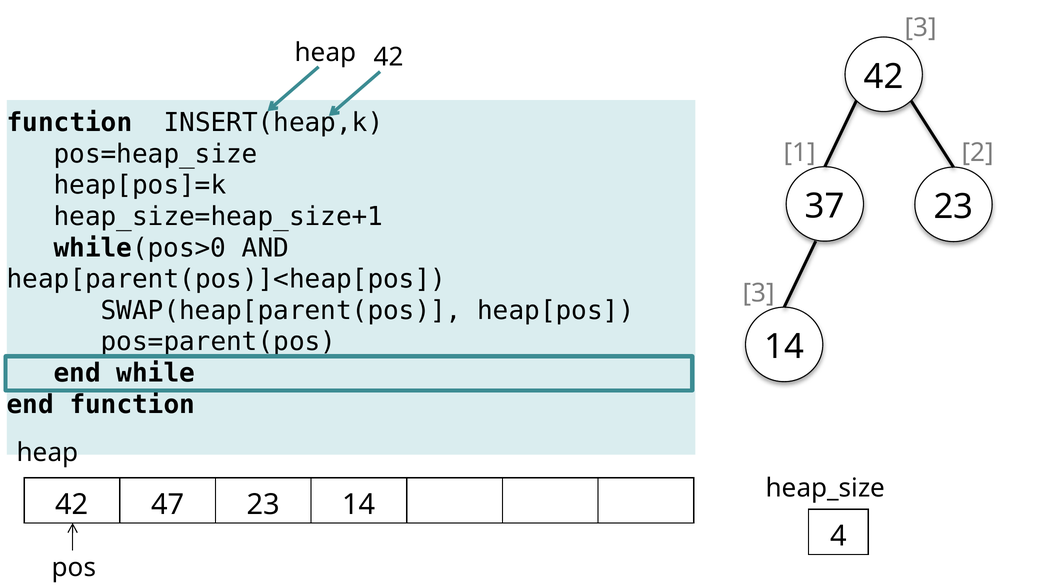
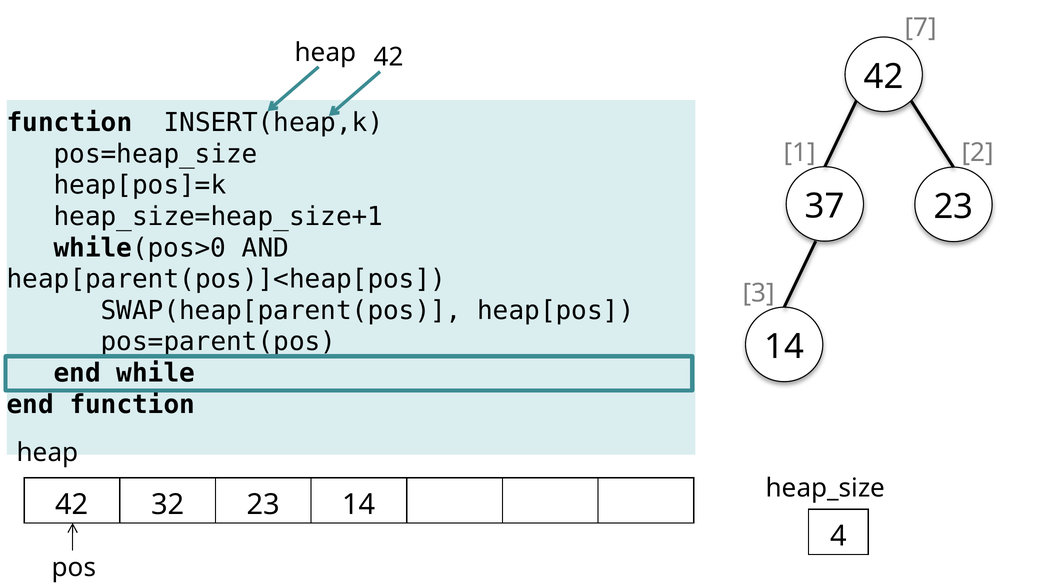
3: 3 -> 7 (921, 27)
47: 47 -> 32 (168, 504)
